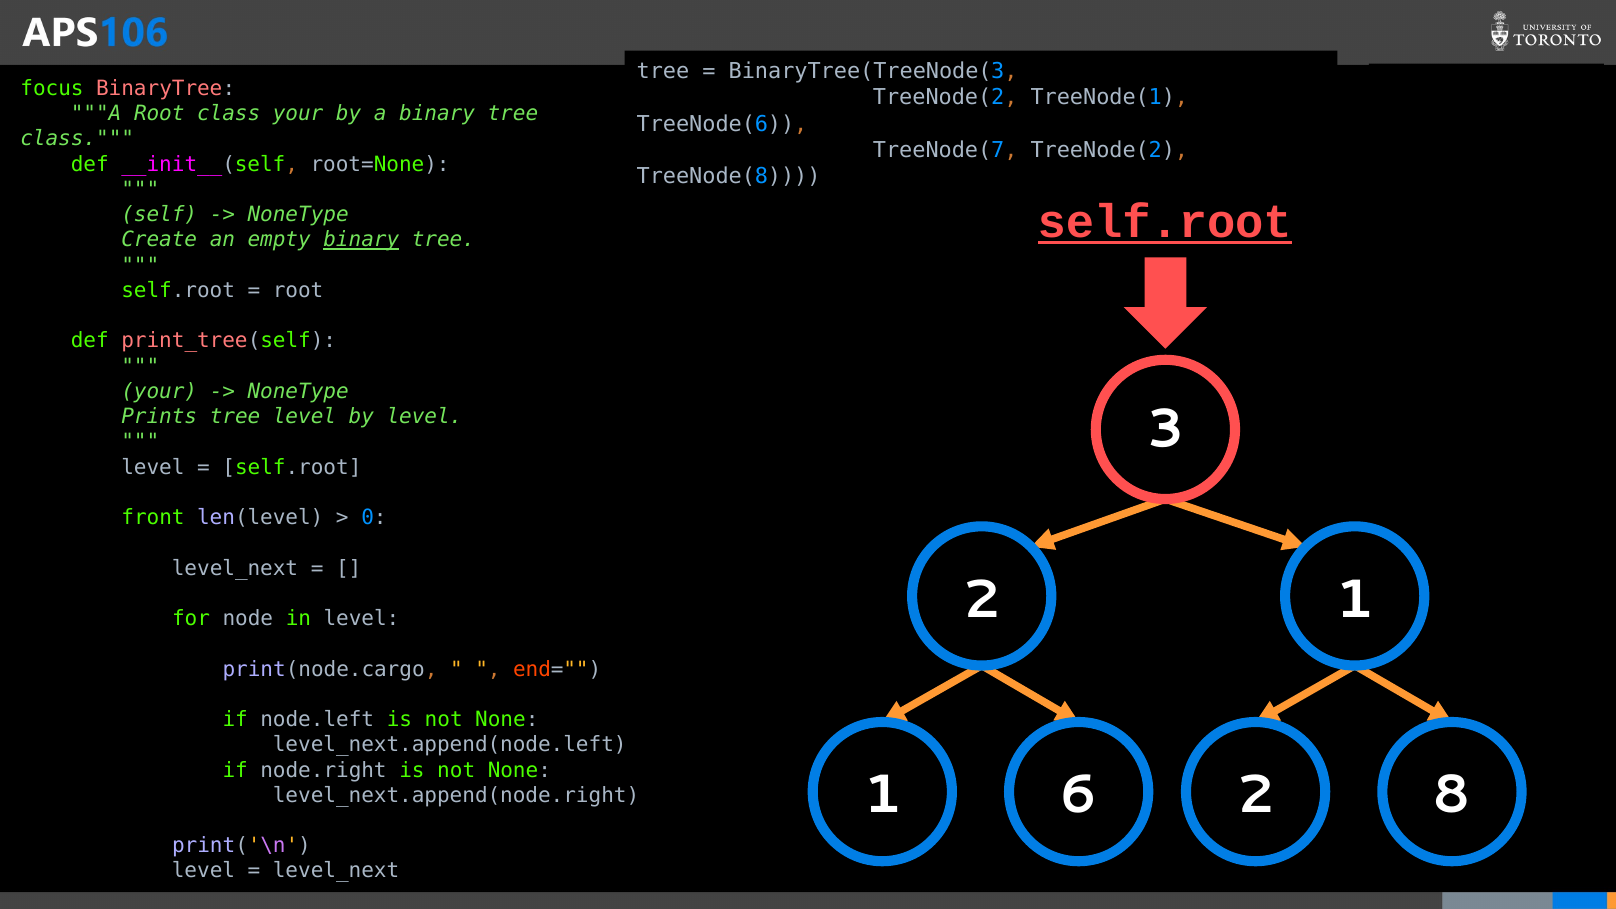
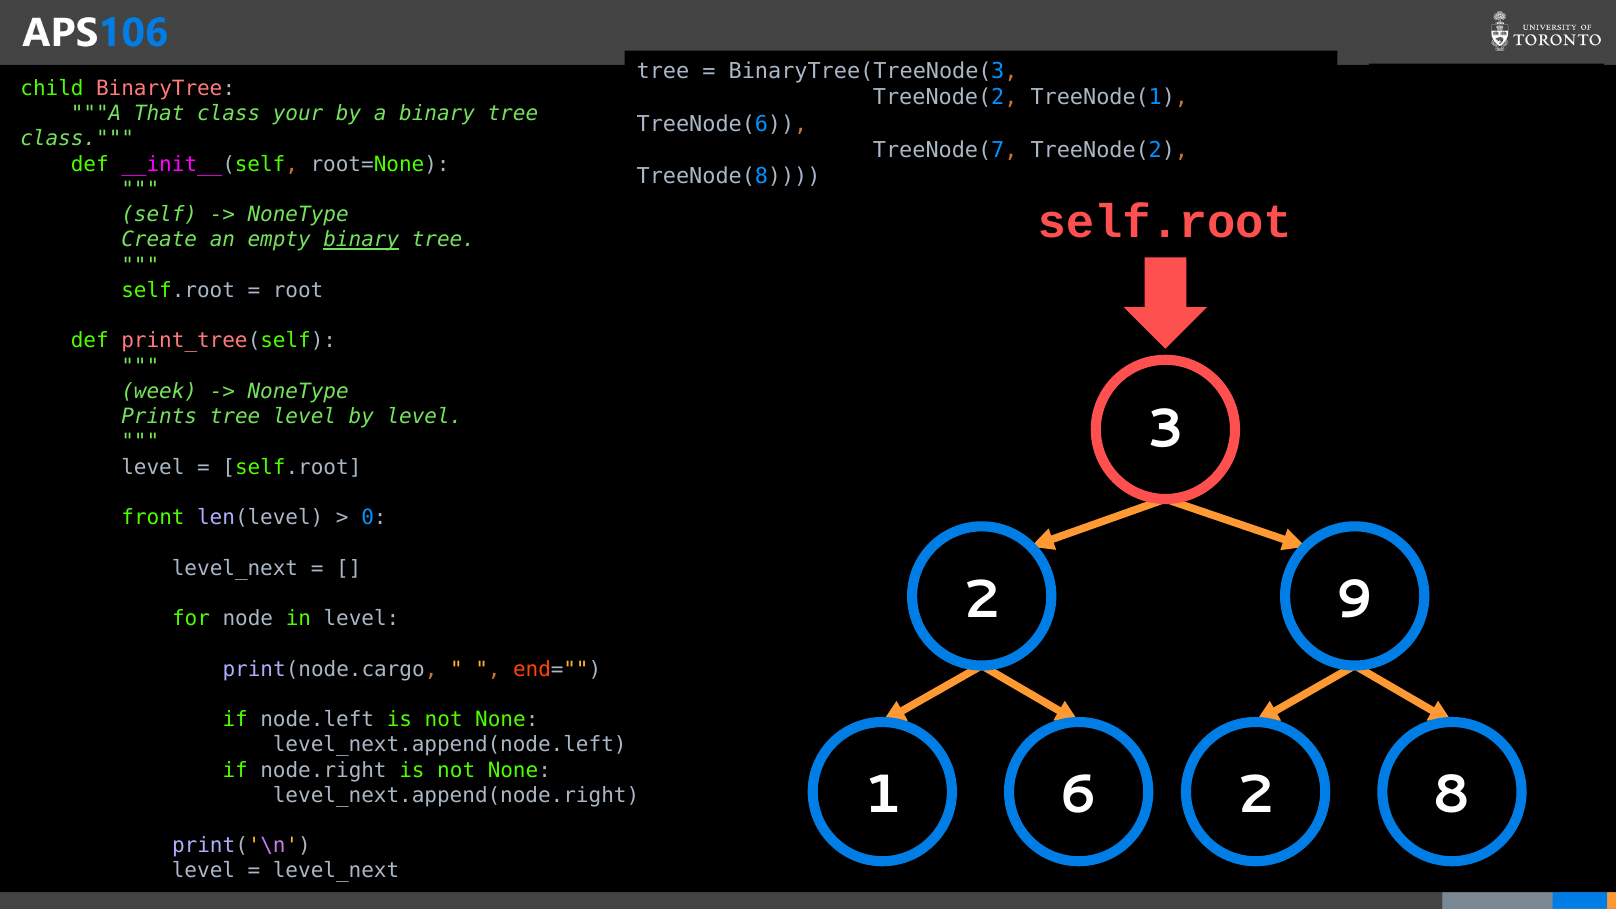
focus: focus -> child (52, 89)
A Root: Root -> That (159, 114)
self.root underline: present -> none (1165, 222)
your: your -> week (159, 391)
2 1: 1 -> 9 (1355, 600)
